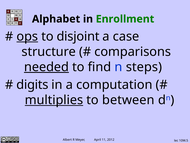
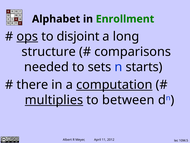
case: case -> long (126, 36)
needed underline: present -> none (46, 67)
find: find -> sets (100, 67)
steps: steps -> starts (144, 67)
digits: digits -> there (32, 84)
computation underline: none -> present (114, 84)
